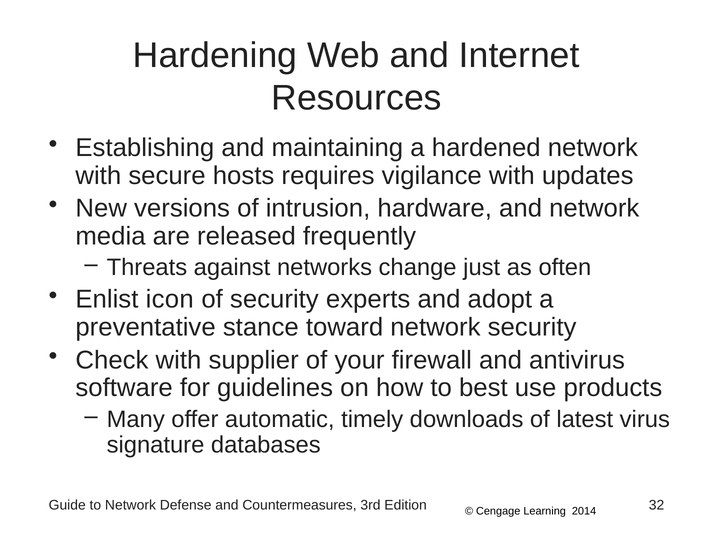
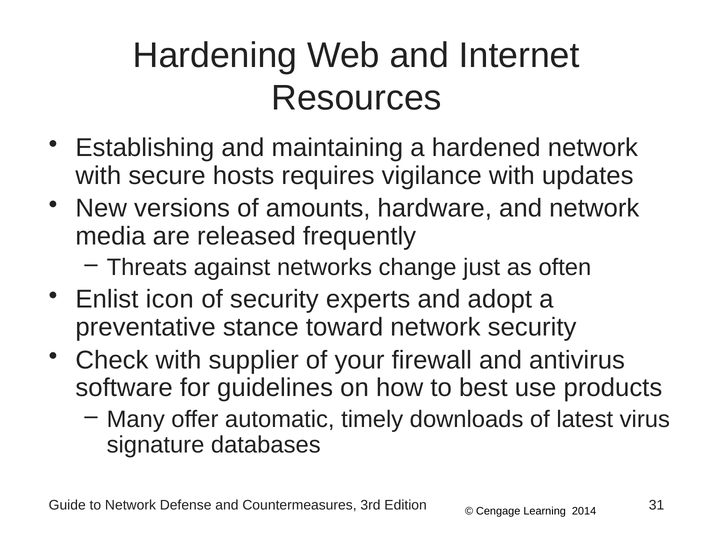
intrusion: intrusion -> amounts (318, 209)
32: 32 -> 31 (657, 506)
